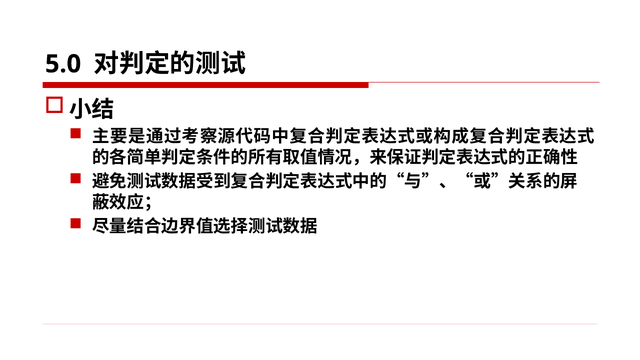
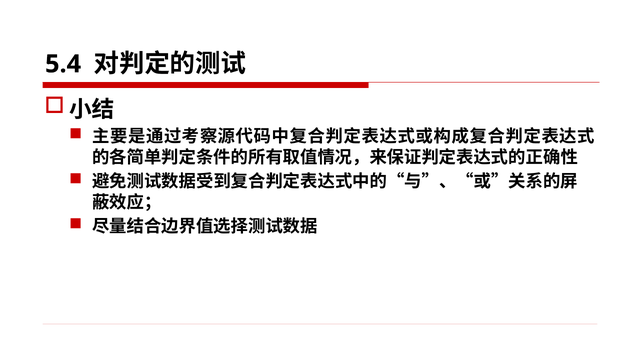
5.0: 5.0 -> 5.4 (63, 64)
